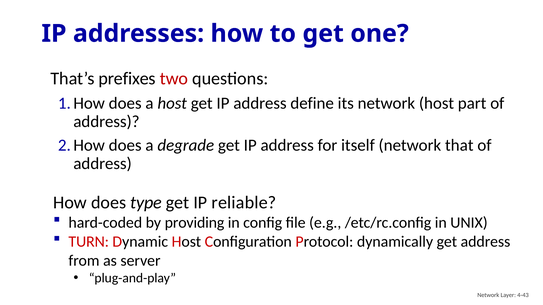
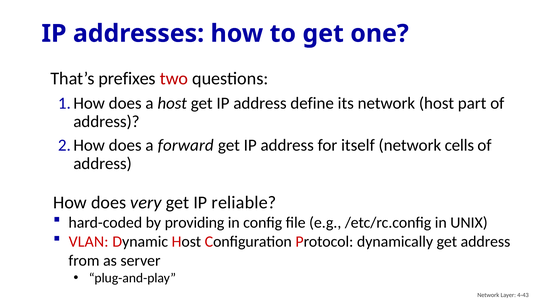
degrade: degrade -> forward (186, 146)
that: that -> cells (459, 146)
type: type -> very (146, 203)
TURN: TURN -> VLAN (89, 242)
